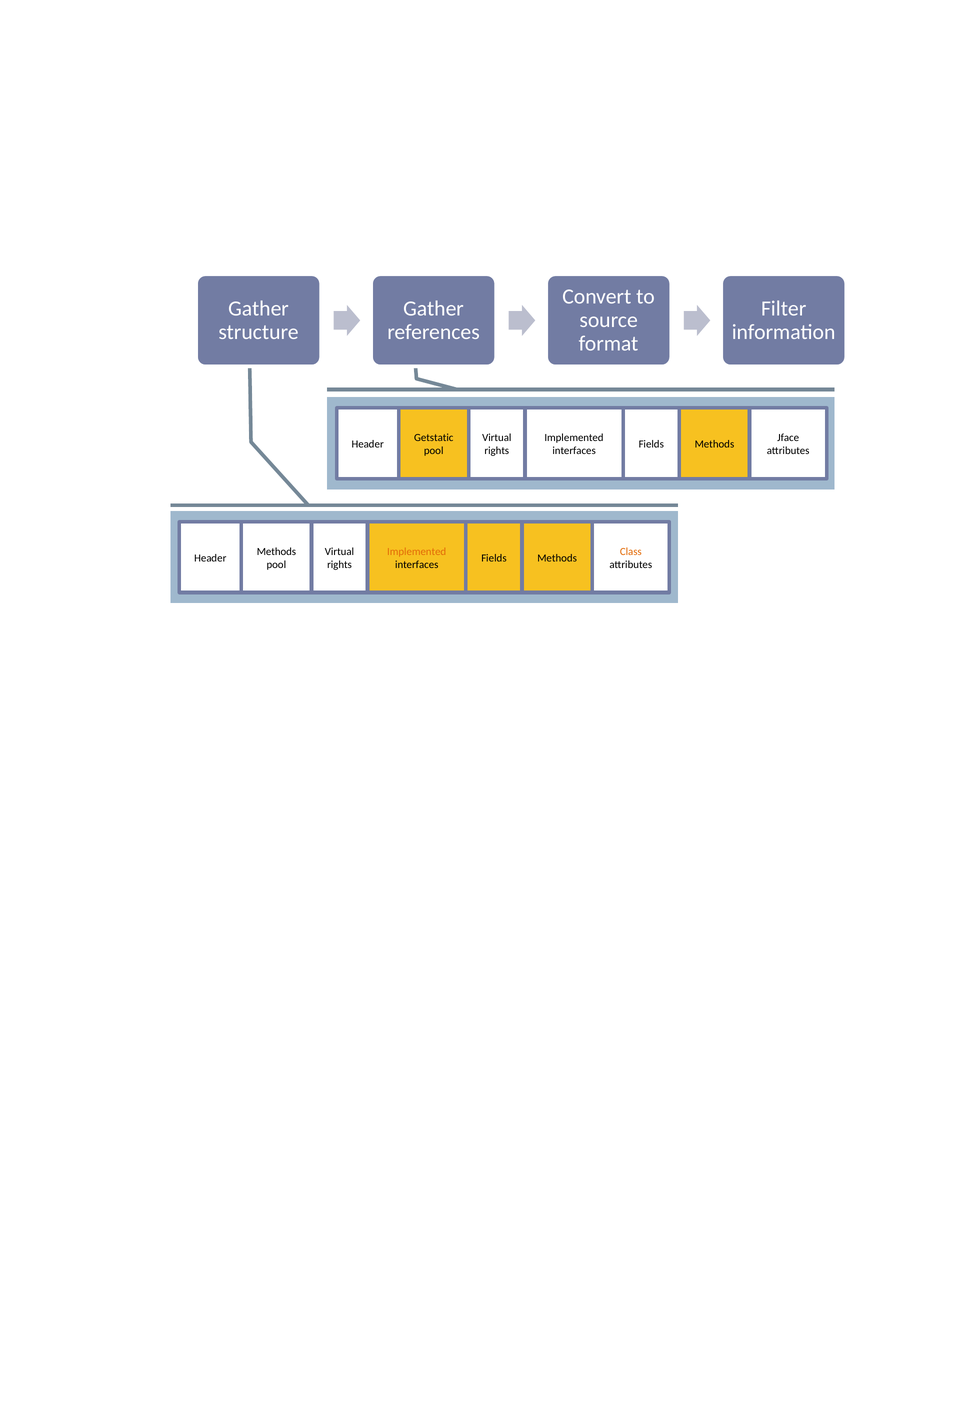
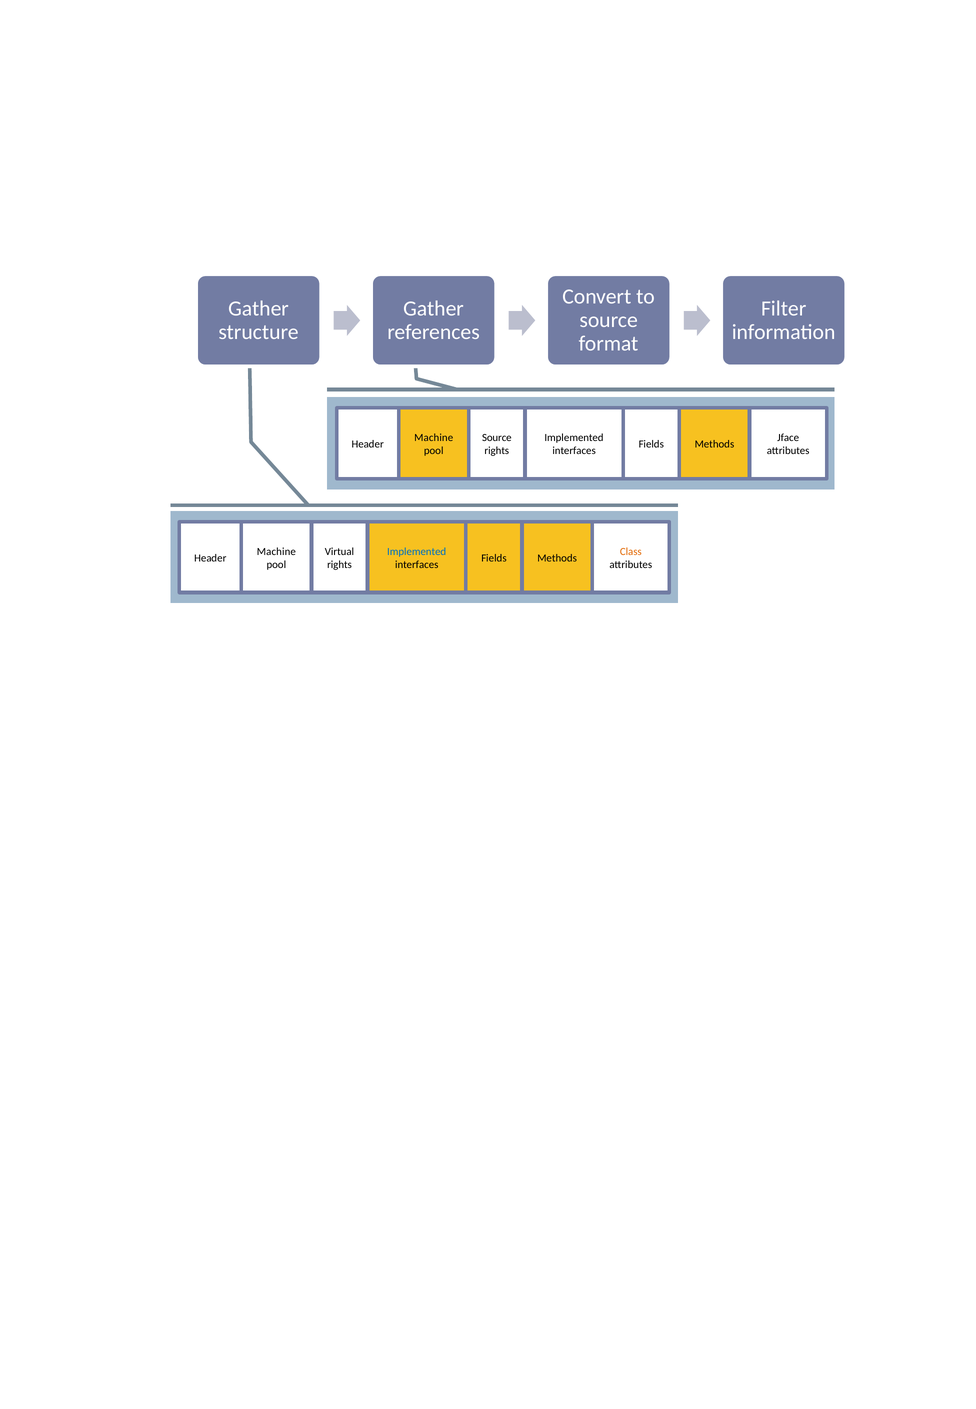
Getstatic: Getstatic -> Machine (434, 438)
Virtual: Virtual -> Source (497, 438)
Methods: Methods -> Machine (276, 552)
Implemented colour: orange -> blue (417, 552)
